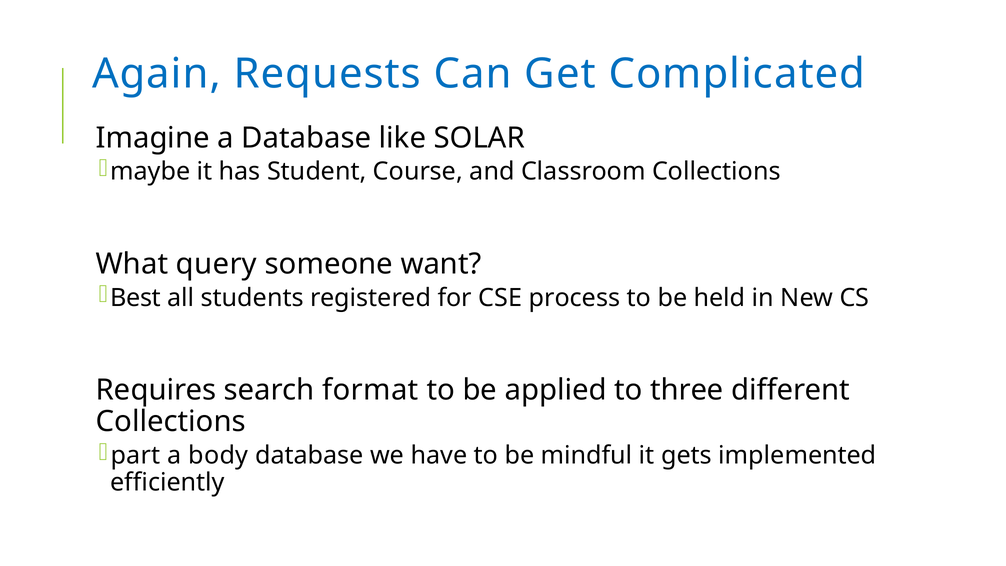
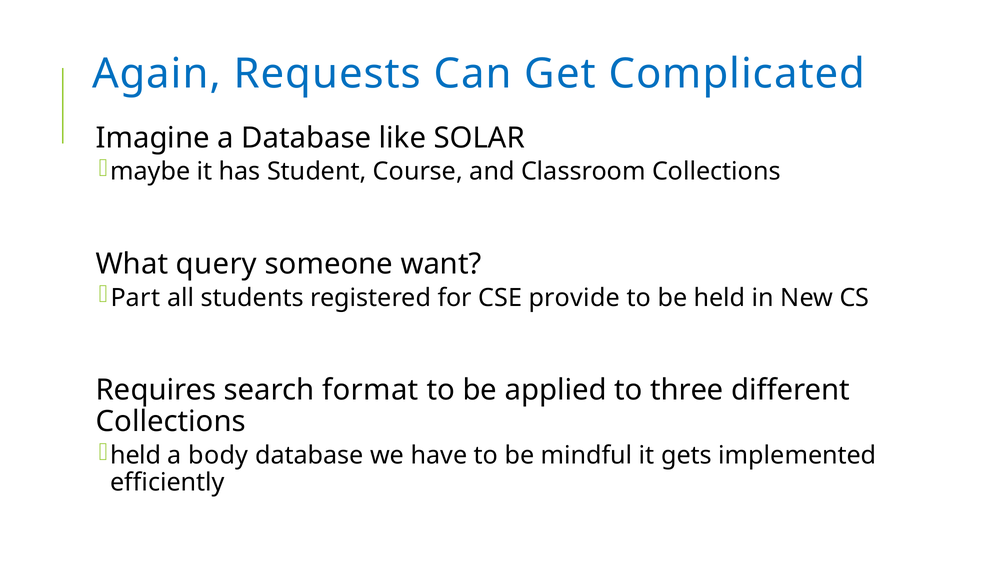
Best: Best -> Part (135, 298)
process: process -> provide (574, 298)
part: part -> held (136, 455)
